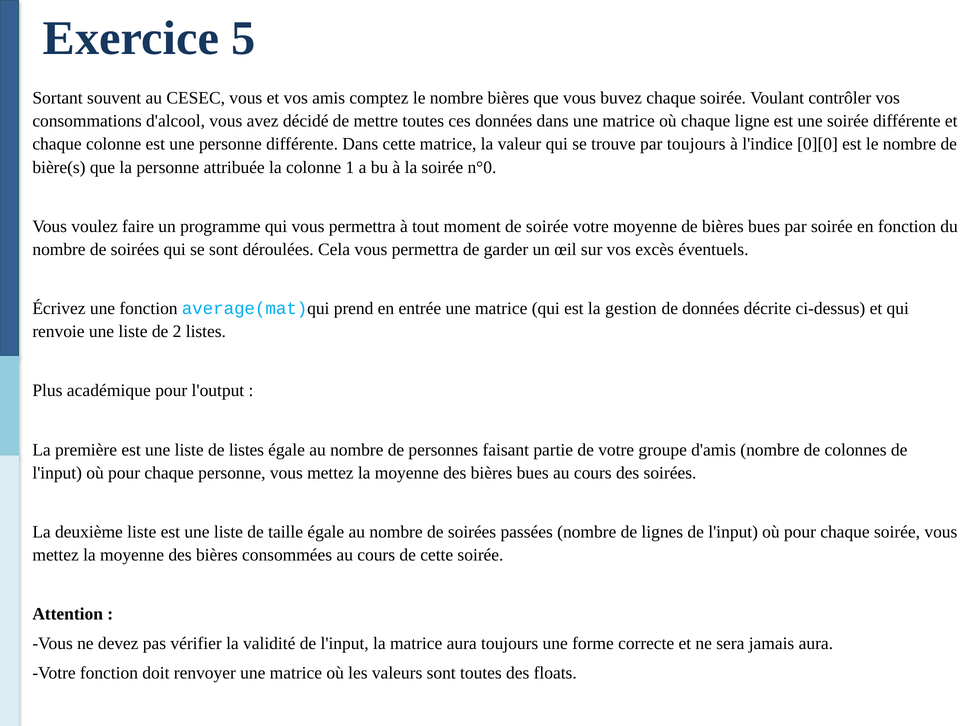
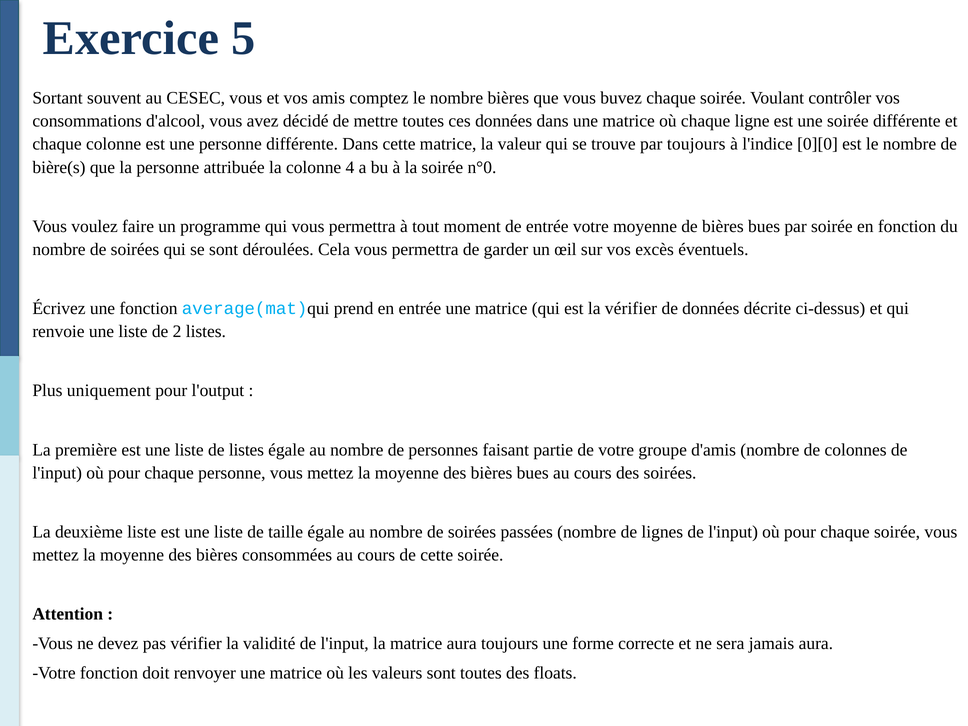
1: 1 -> 4 (350, 167)
de soirée: soirée -> entrée (547, 226)
la gestion: gestion -> vérifier (631, 309)
académique: académique -> uniquement (109, 391)
